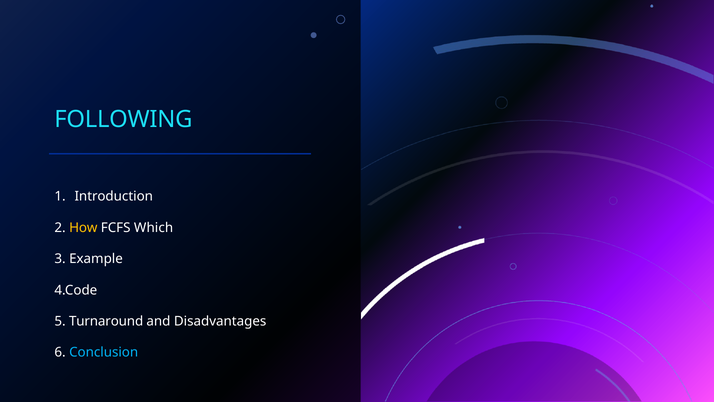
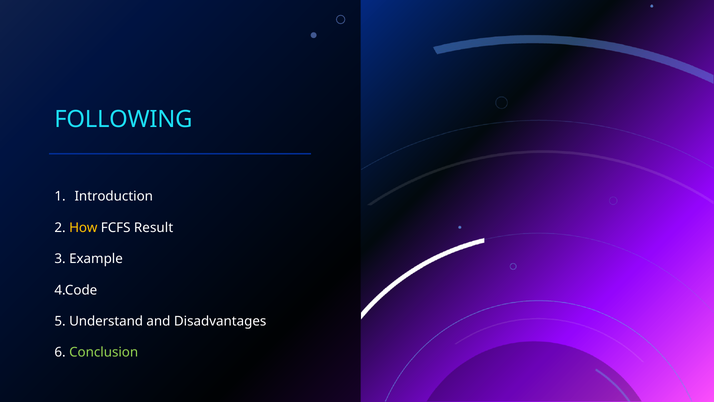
Which: Which -> Result (154, 227)
Turnaround: Turnaround -> Understand (106, 321)
Conclusion colour: light blue -> light green (104, 352)
